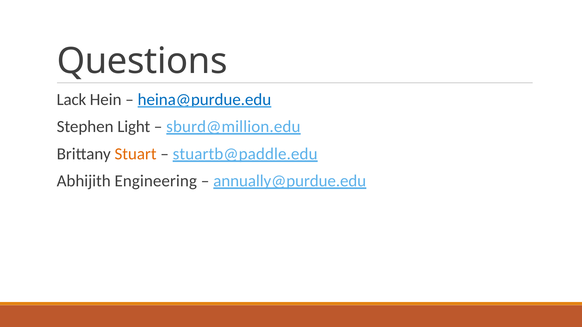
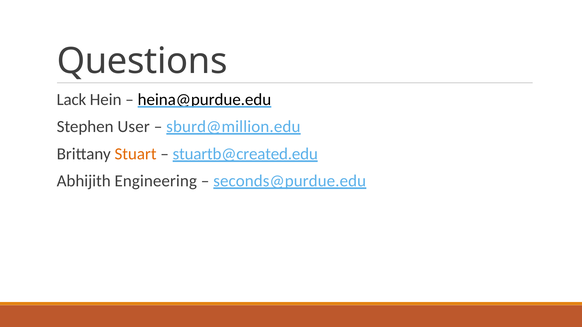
heina@purdue.edu colour: blue -> black (204, 100)
Light: Light -> User (134, 127)
stuartb@paddle.edu: stuartb@paddle.edu -> stuartb@created.edu (245, 154)
annually@purdue.edu: annually@purdue.edu -> seconds@purdue.edu (290, 181)
